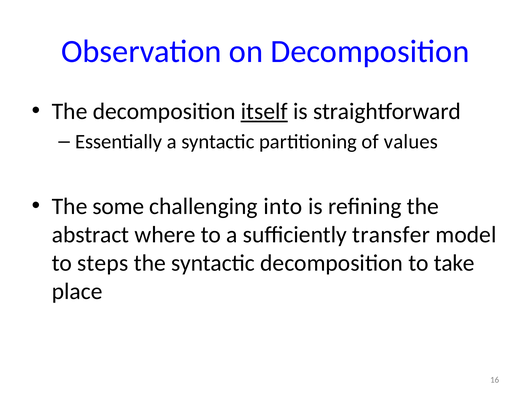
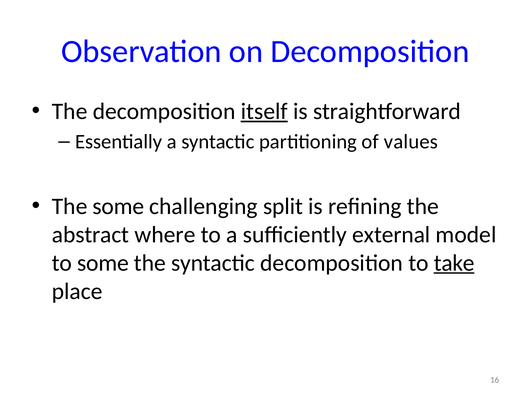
into: into -> split (283, 206)
transfer: transfer -> external (391, 235)
to steps: steps -> some (103, 263)
take underline: none -> present (454, 263)
